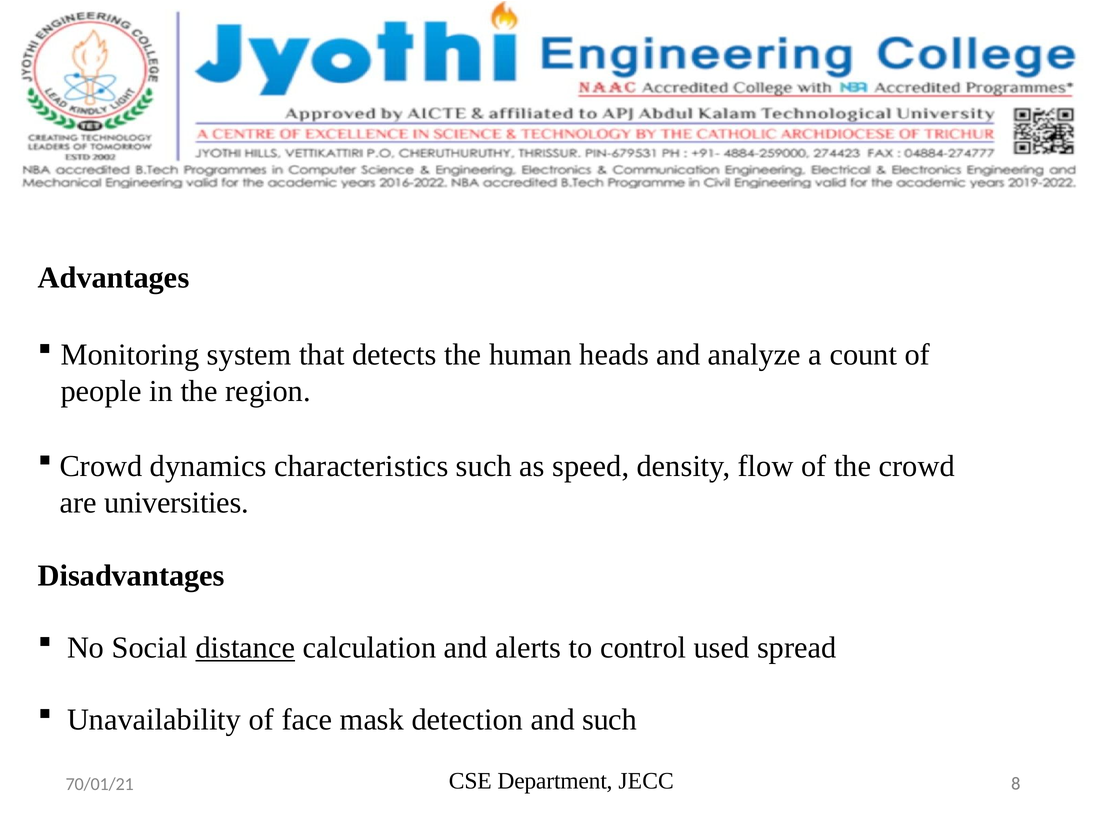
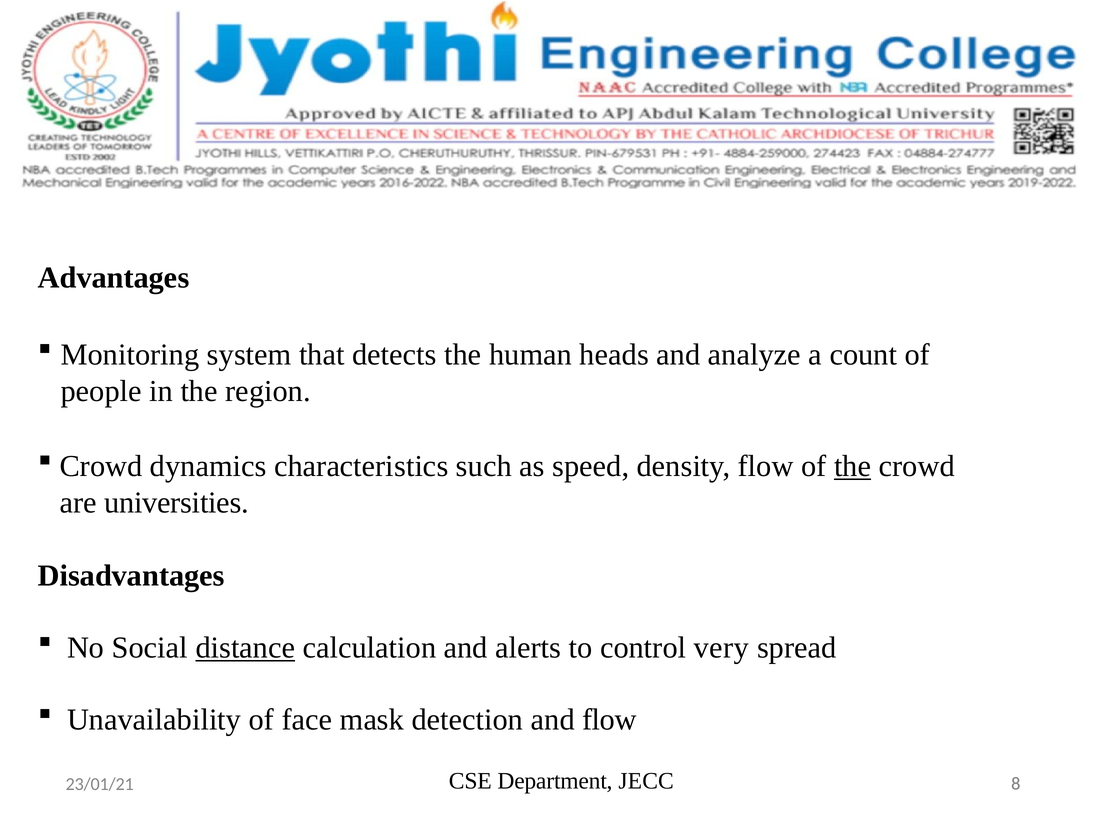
the underline: none -> present (853, 466)
used: used -> very (721, 647)
and such: such -> flow (609, 719)
70/01/21: 70/01/21 -> 23/01/21 (100, 784)
